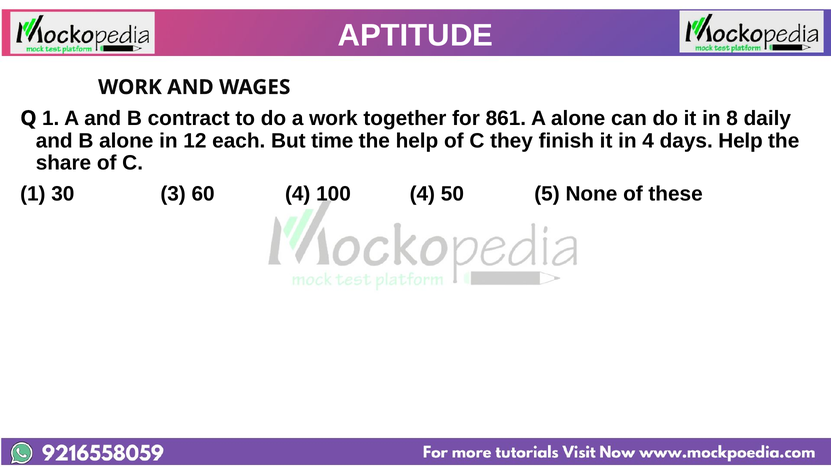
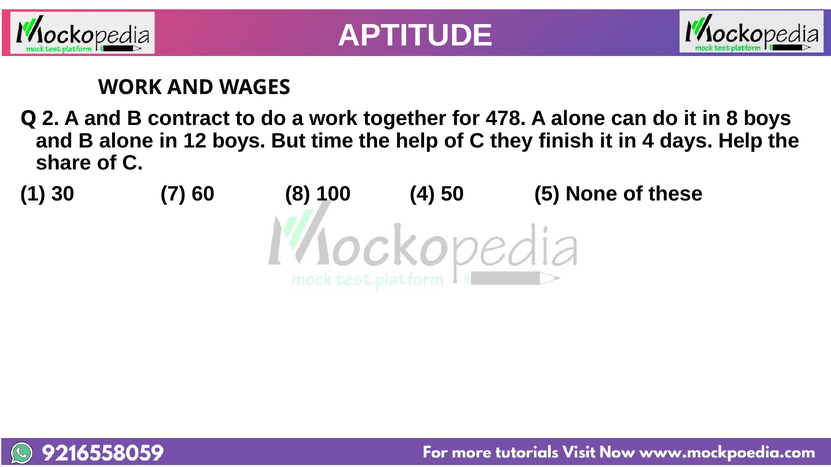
Q 1: 1 -> 2 (51, 118)
861: 861 -> 478 (506, 118)
8 daily: daily -> boys (767, 118)
12 each: each -> boys (239, 141)
3: 3 -> 7 (173, 194)
60 4: 4 -> 8 (298, 194)
